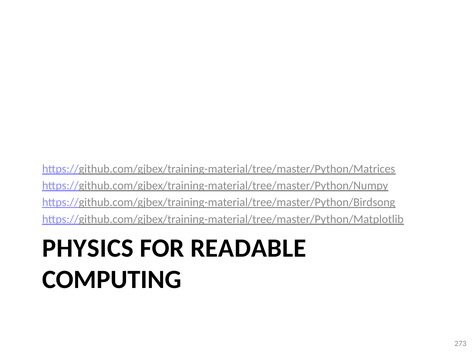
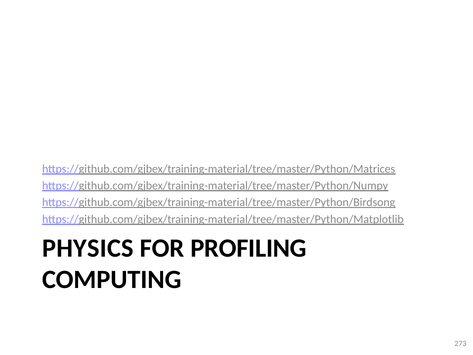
READABLE: READABLE -> PROFILING (249, 248)
